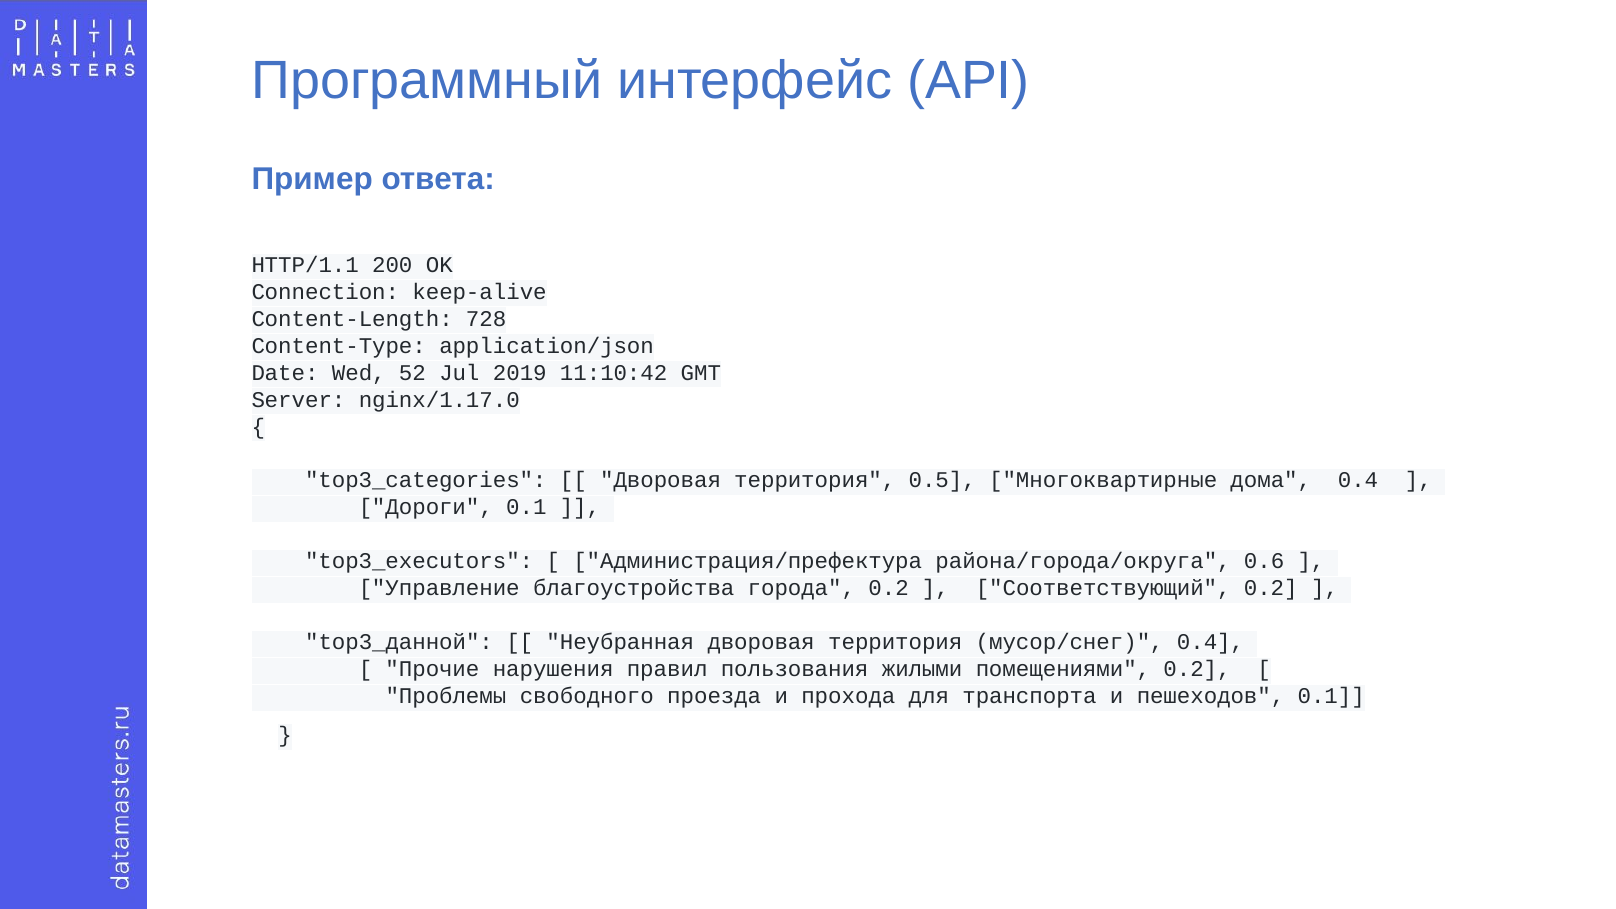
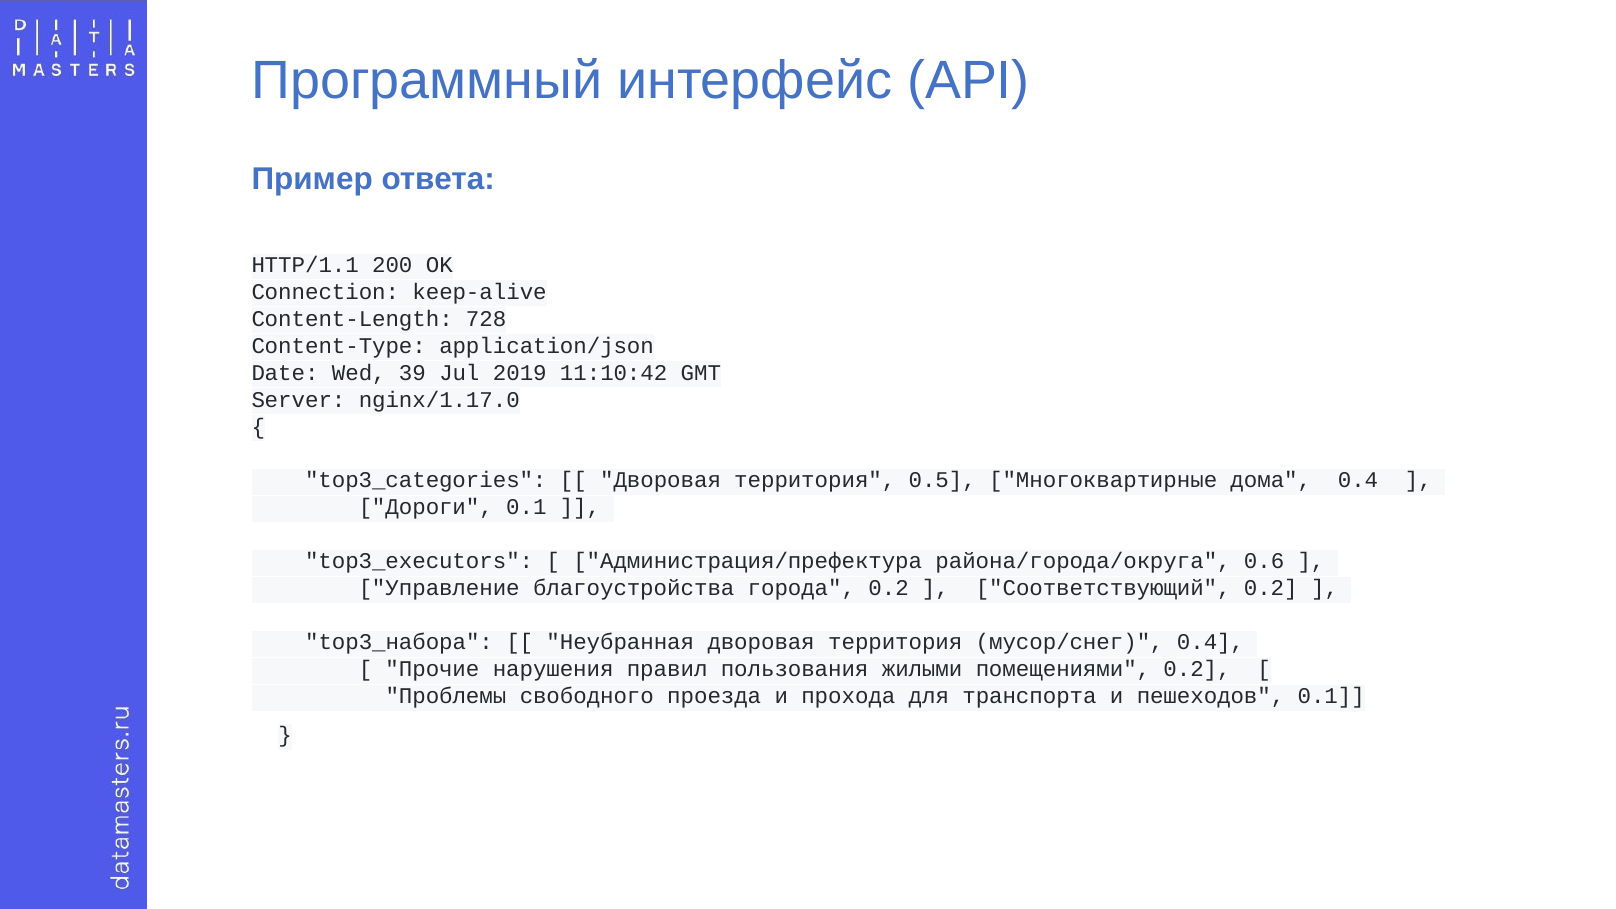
52: 52 -> 39 (412, 373)
top3_данной: top3_данной -> top3_набора (399, 642)
